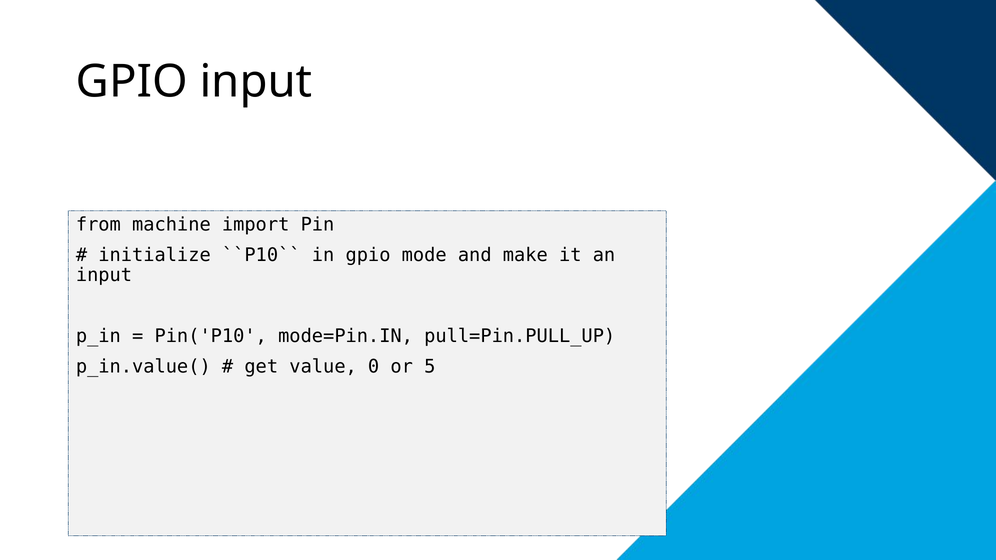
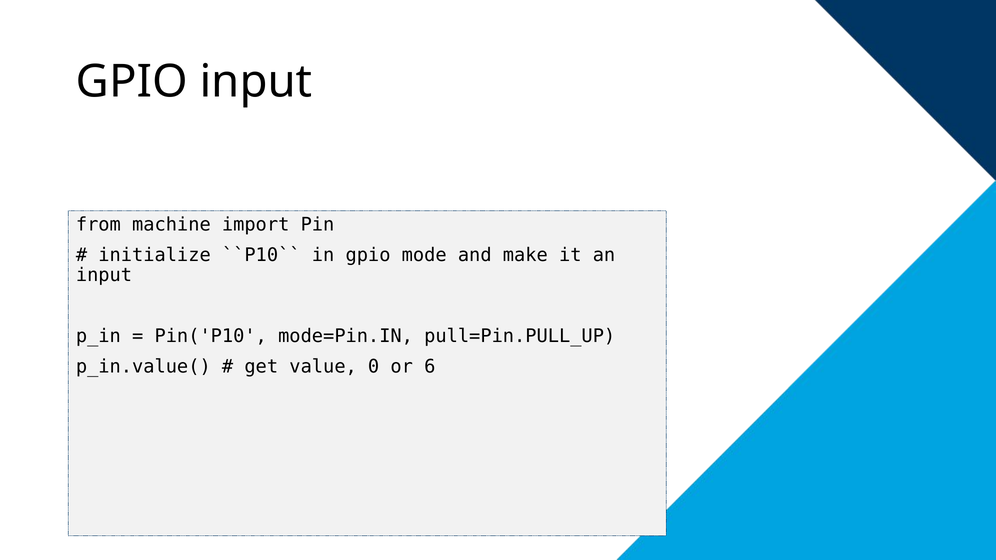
5: 5 -> 6 (430, 367)
